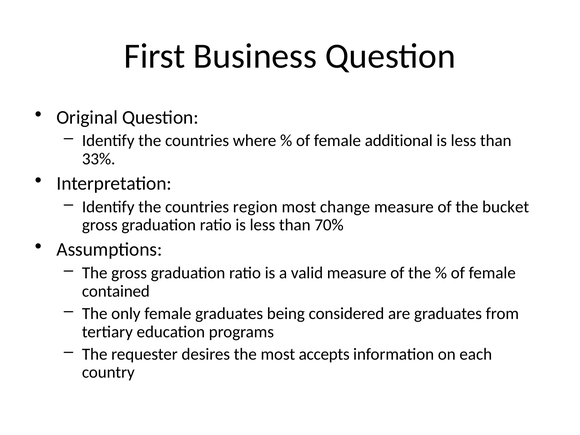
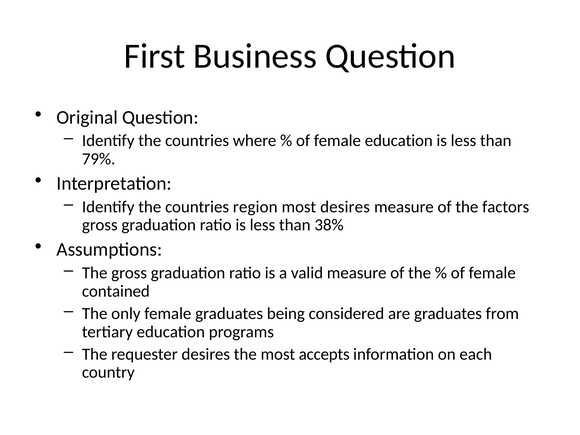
female additional: additional -> education (399, 141)
33%: 33% -> 79% (99, 159)
most change: change -> desires (345, 207)
bucket: bucket -> factors (506, 207)
70%: 70% -> 38% (329, 225)
